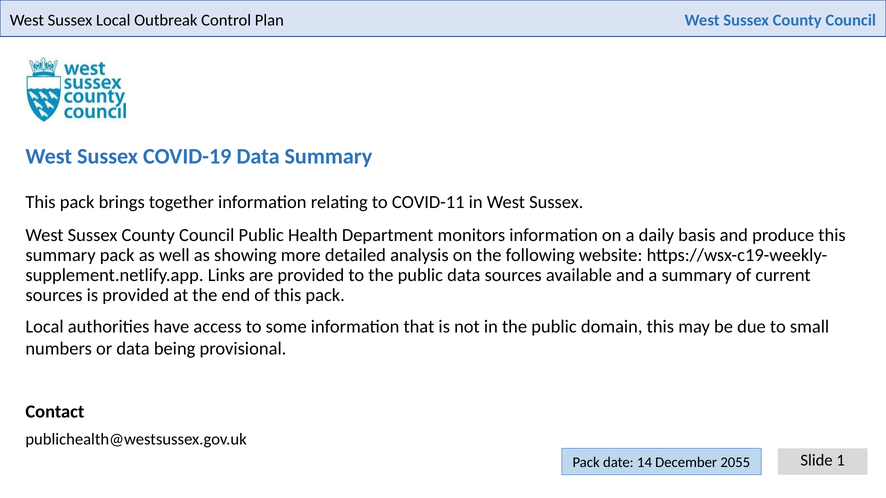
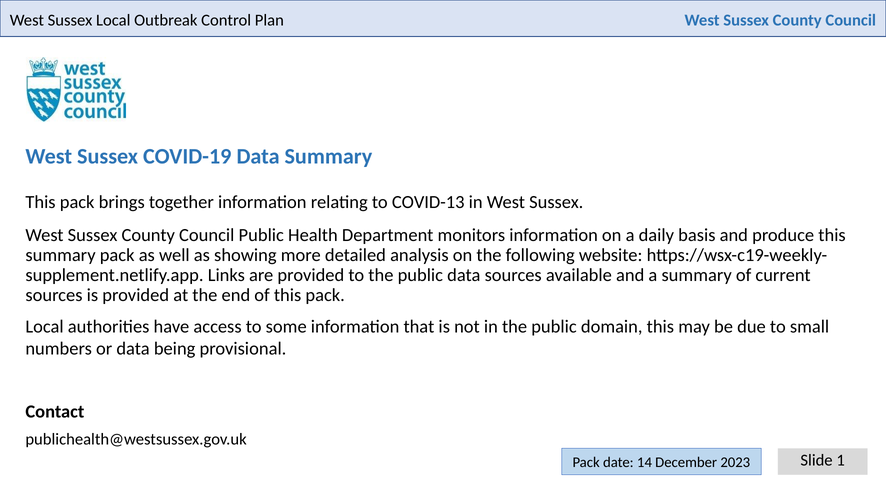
COVID-11: COVID-11 -> COVID-13 (428, 202)
2055: 2055 -> 2023 (735, 463)
